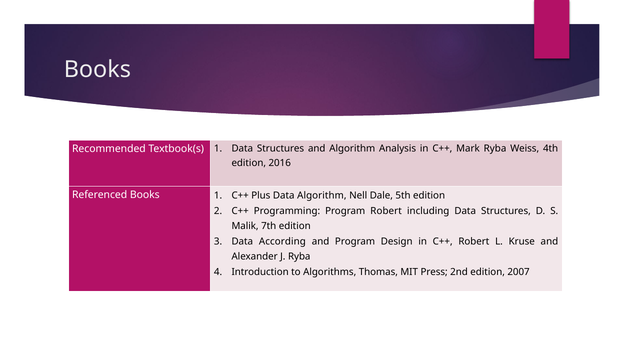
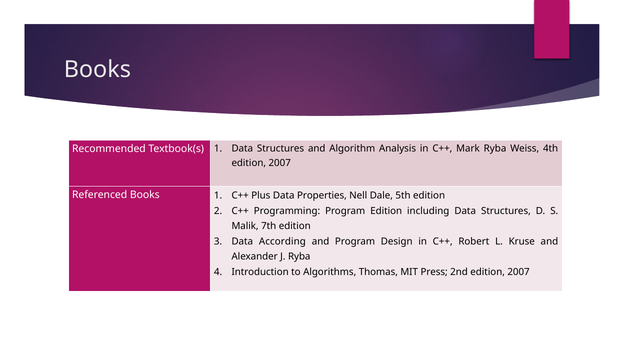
2016: 2016 -> 2007 (280, 163)
Data Algorithm: Algorithm -> Properties (322, 195)
Program Robert: Robert -> Edition (386, 211)
